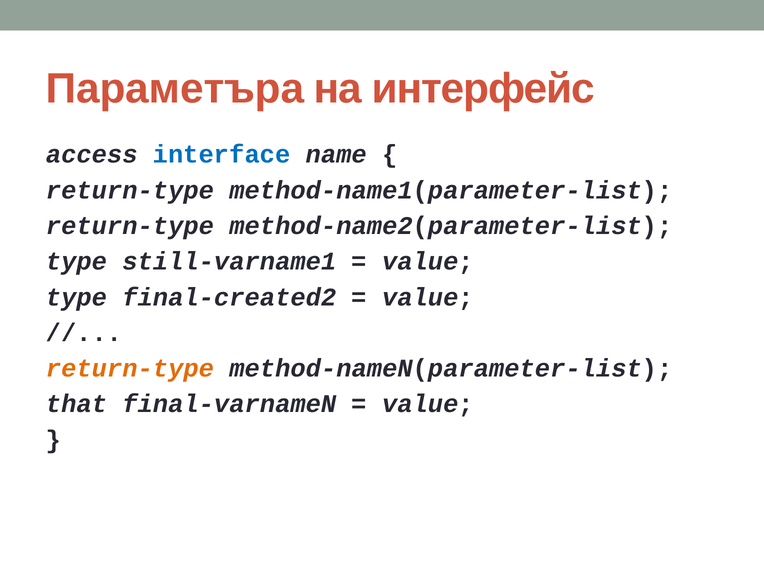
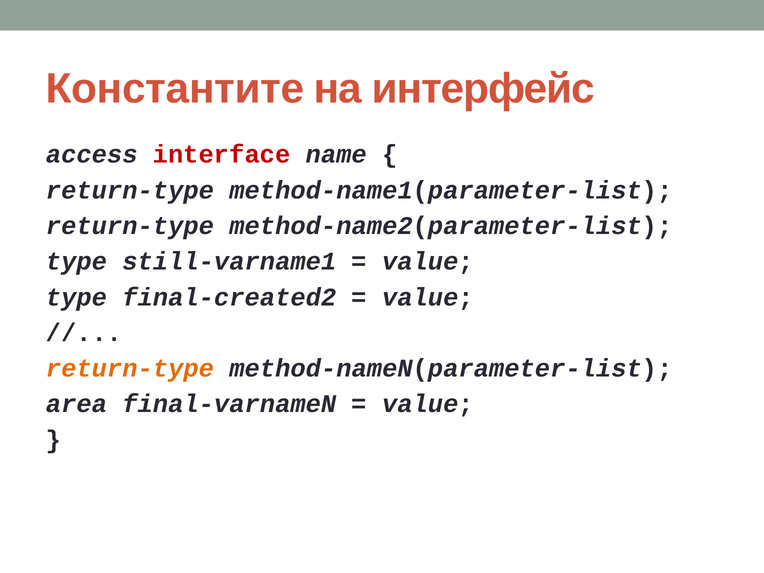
Параметъра: Параметъра -> Константите (175, 89)
interface colour: blue -> red (222, 155)
that: that -> area (76, 404)
